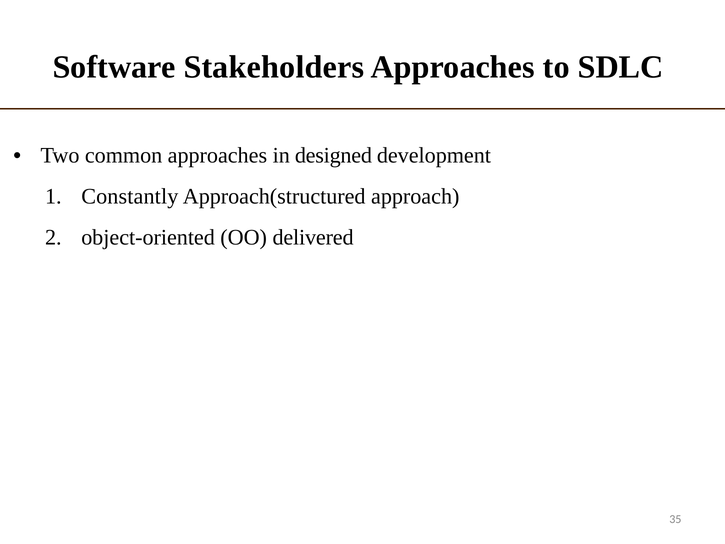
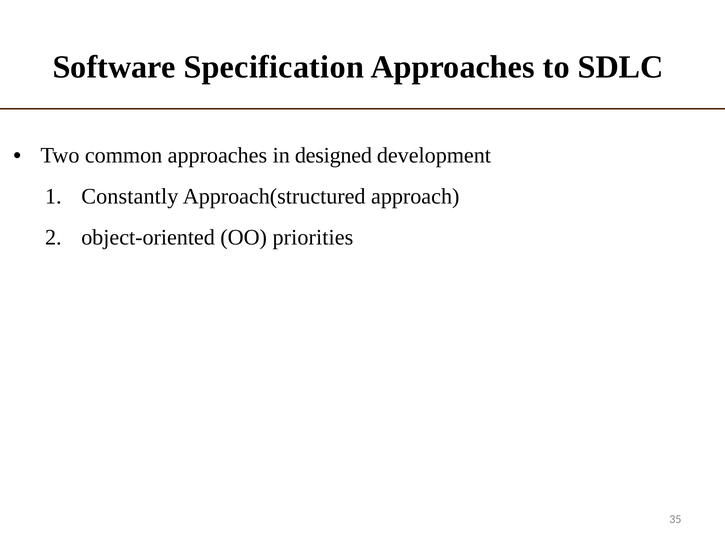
Stakeholders: Stakeholders -> Specification (274, 67)
delivered: delivered -> priorities (313, 238)
